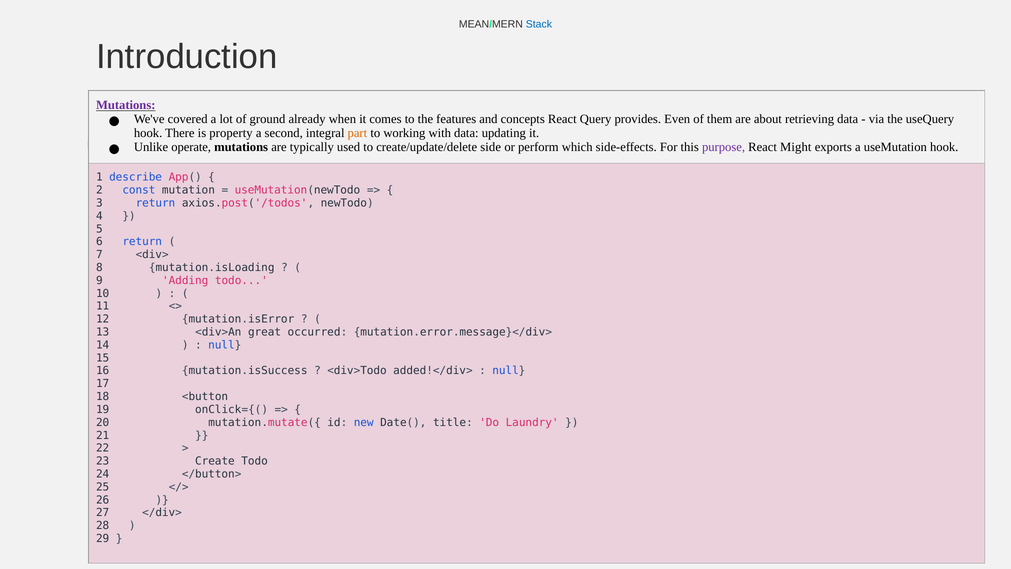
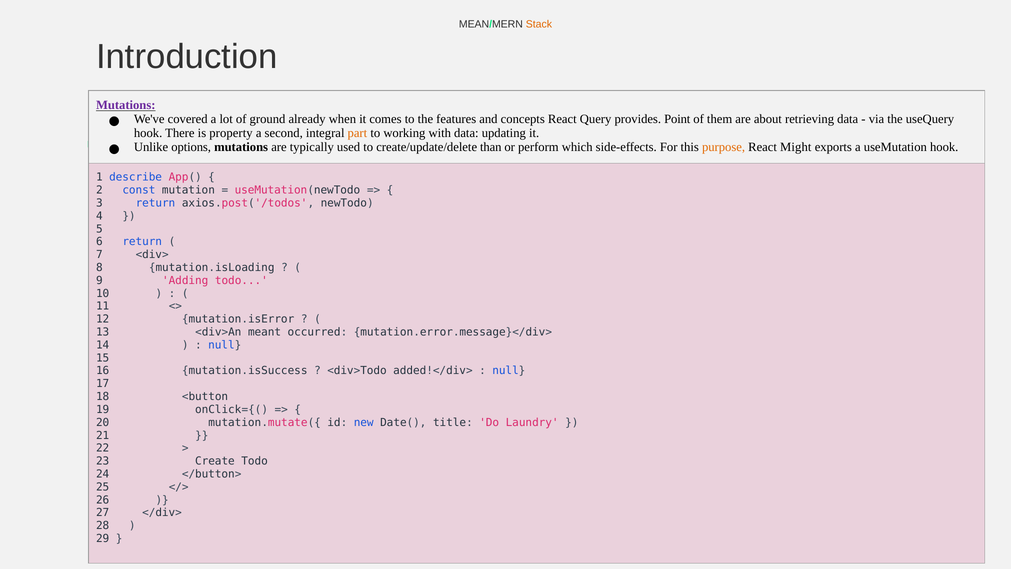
Stack colour: blue -> orange (539, 24)
Even: Even -> Point (677, 119)
operate: operate -> options (191, 147)
side: side -> than (491, 147)
purpose colour: purple -> orange (724, 147)
great: great -> meant (265, 332)
